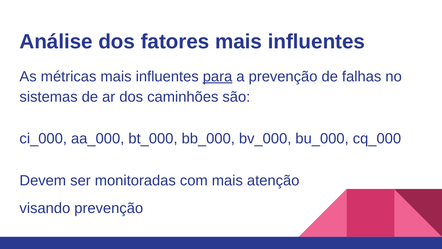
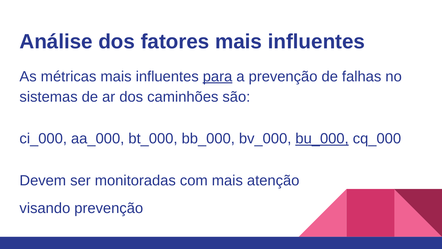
bu_000 underline: none -> present (322, 139)
